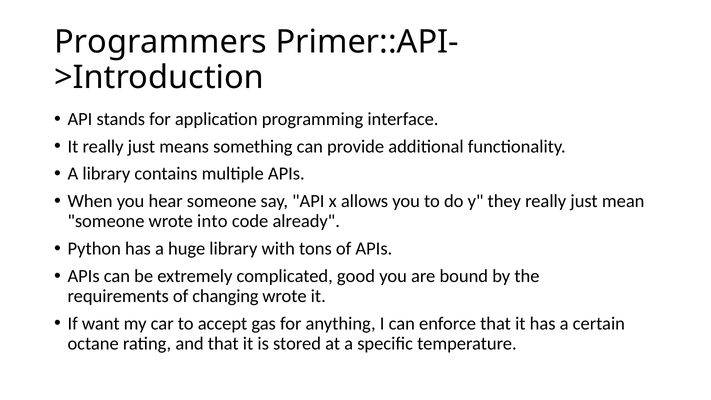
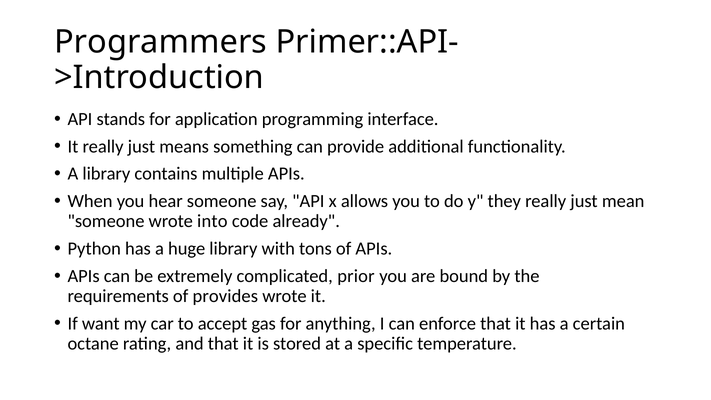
good: good -> prior (356, 276)
changing: changing -> provides (225, 296)
